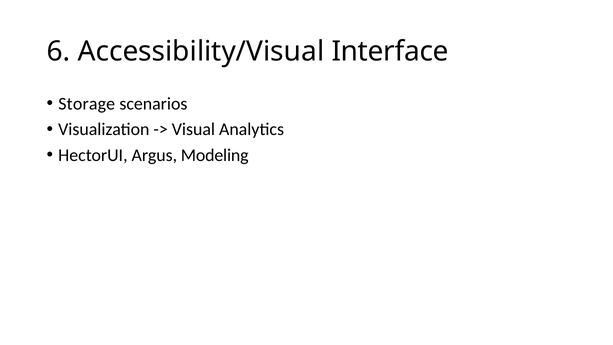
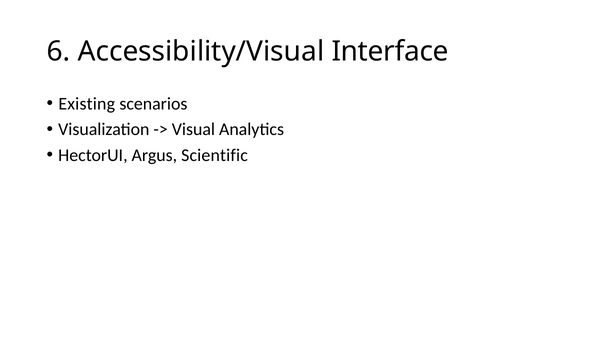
Storage: Storage -> Existing (87, 104)
Modeling: Modeling -> Scientific (215, 155)
